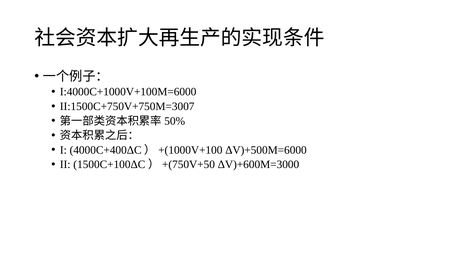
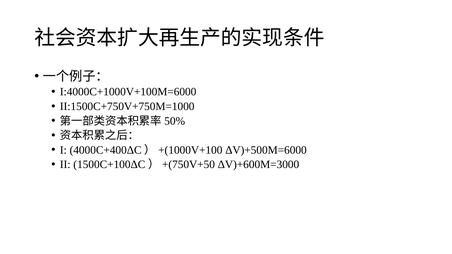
II:1500C+750V+750M=3007: II:1500C+750V+750M=3007 -> II:1500C+750V+750M=1000 (127, 107)
